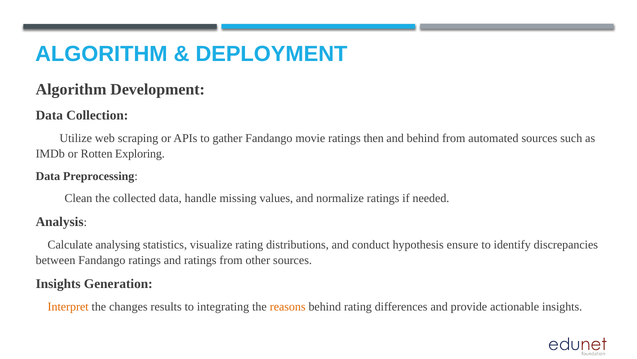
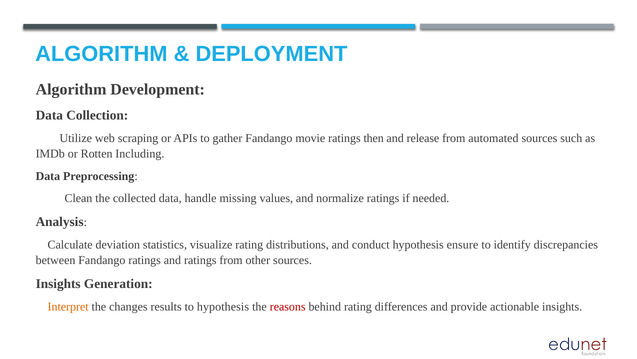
and behind: behind -> release (423, 138)
Exploring: Exploring -> Including (140, 154)
analysing: analysing -> deviation (118, 244)
to integrating: integrating -> hypothesis (223, 306)
reasons colour: orange -> red (288, 306)
